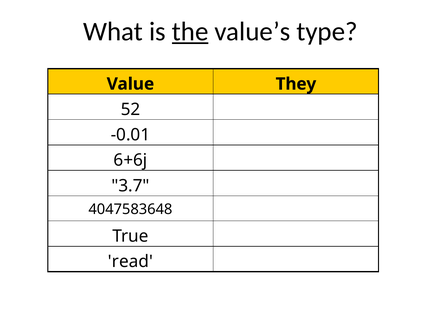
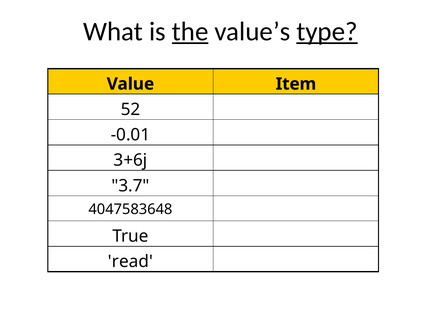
type underline: none -> present (327, 32)
They: They -> Item (296, 84)
6+6j: 6+6j -> 3+6j (130, 160)
